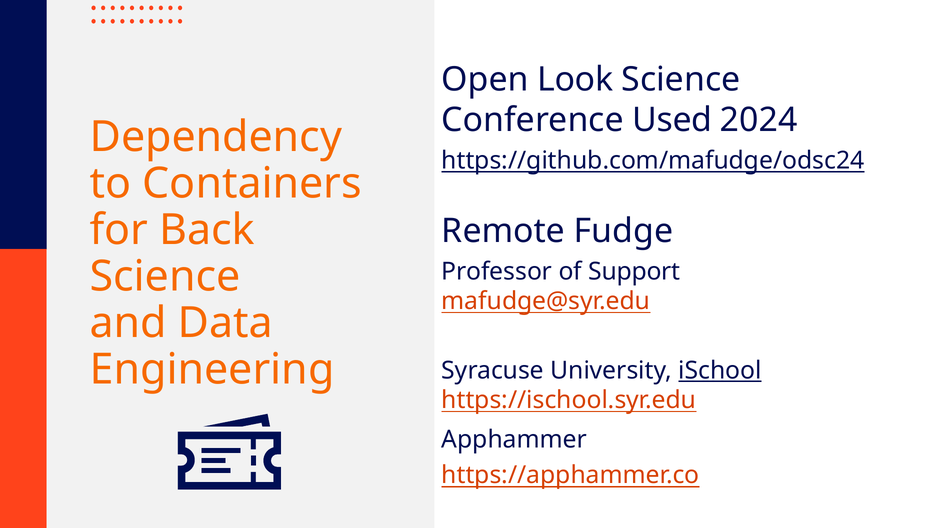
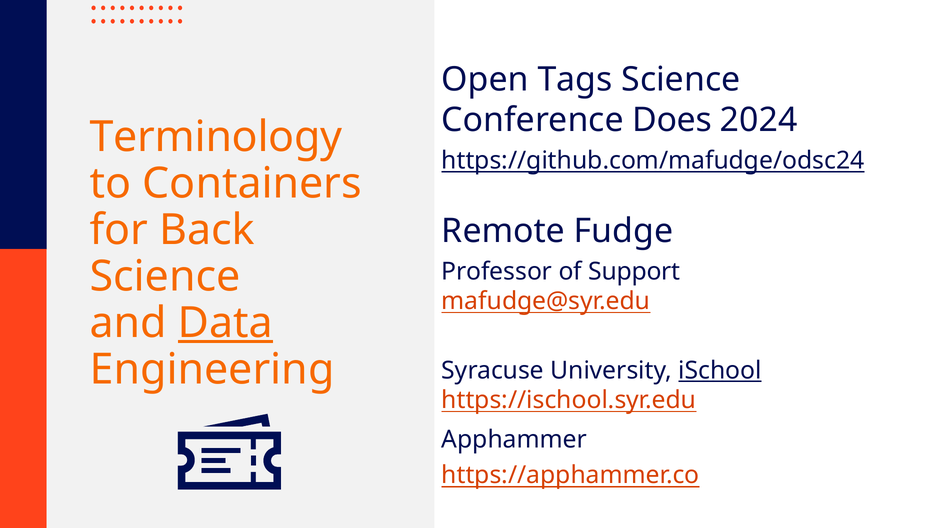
Look: Look -> Tags (575, 79)
Used: Used -> Does (672, 120)
Dependency: Dependency -> Terminology (216, 137)
Data underline: none -> present (226, 323)
